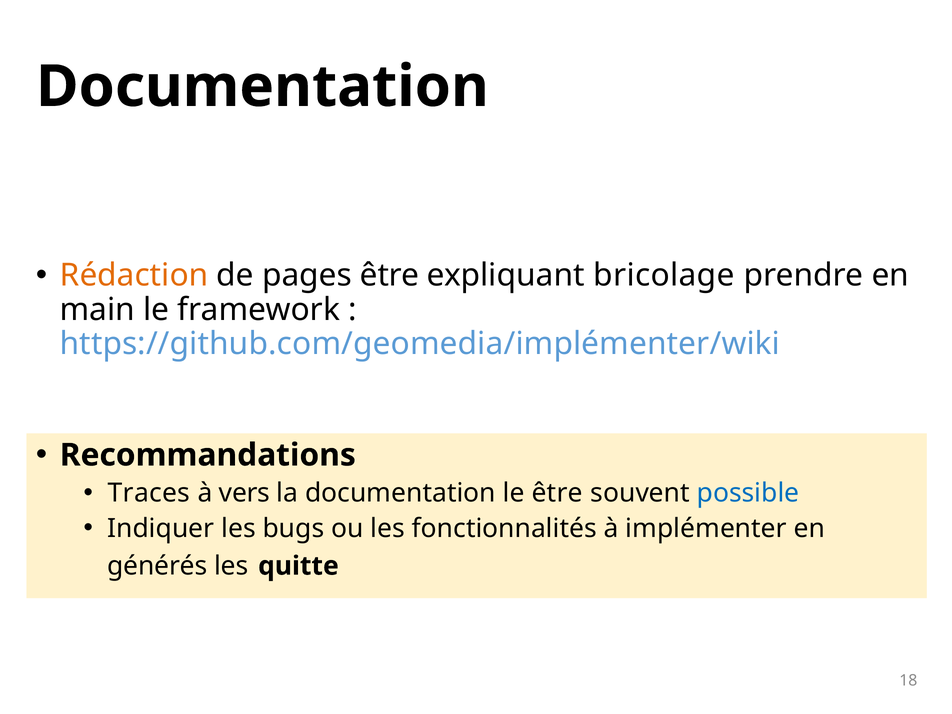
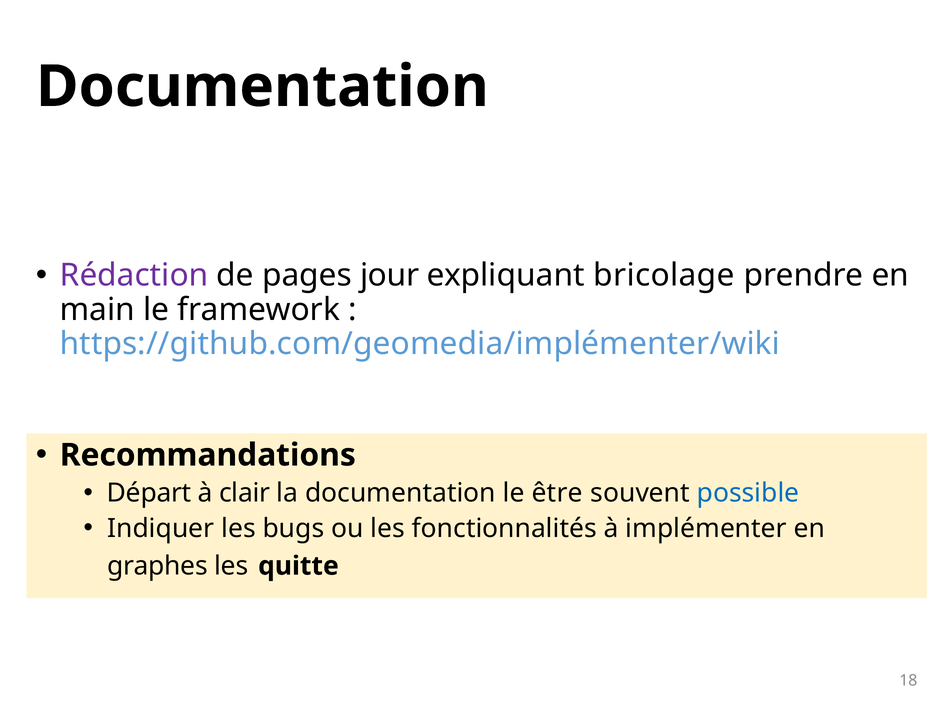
Rédaction colour: orange -> purple (134, 275)
pages être: être -> jour (390, 275)
Traces: Traces -> Départ (149, 493)
vers: vers -> clair (245, 493)
générés: générés -> graphes (157, 566)
